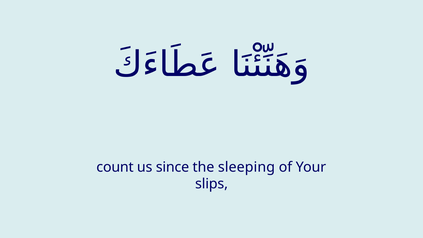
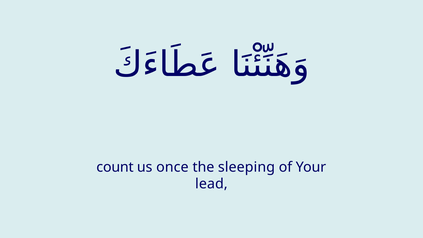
since: since -> once (172, 167)
slips: slips -> lead (211, 184)
